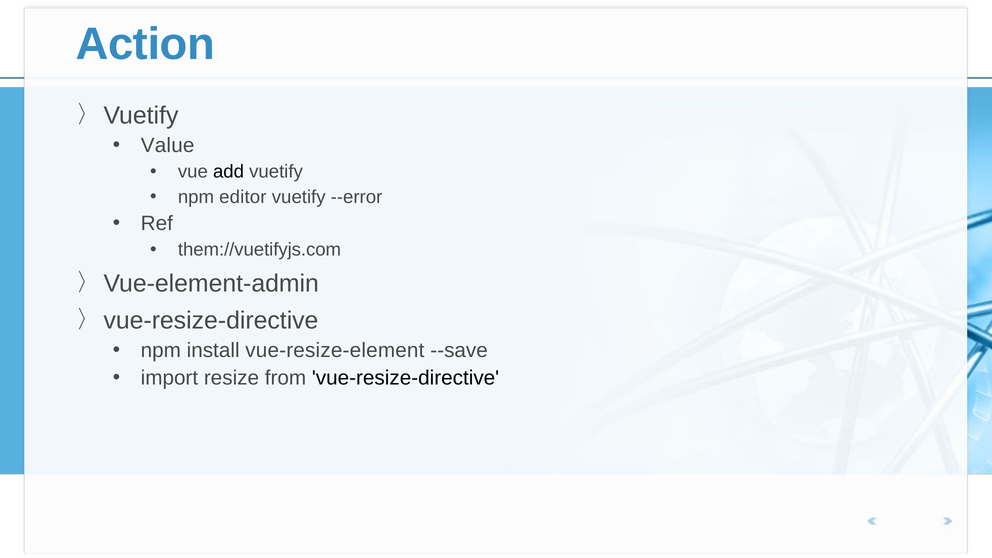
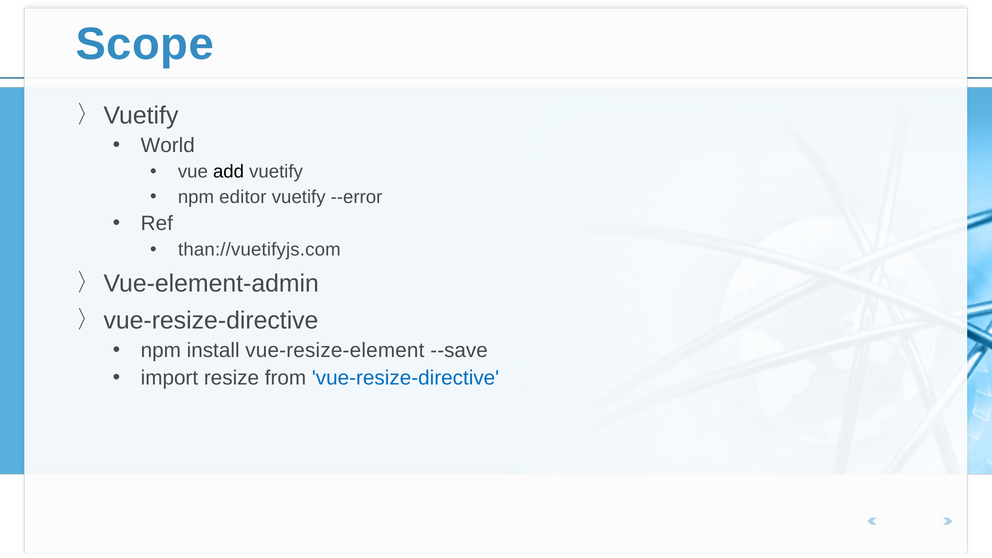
Action: Action -> Scope (145, 44)
Value: Value -> World (168, 145)
them://vuetifyjs.com: them://vuetifyjs.com -> than://vuetifyjs.com (259, 250)
vue-resize-directive colour: black -> blue (406, 378)
